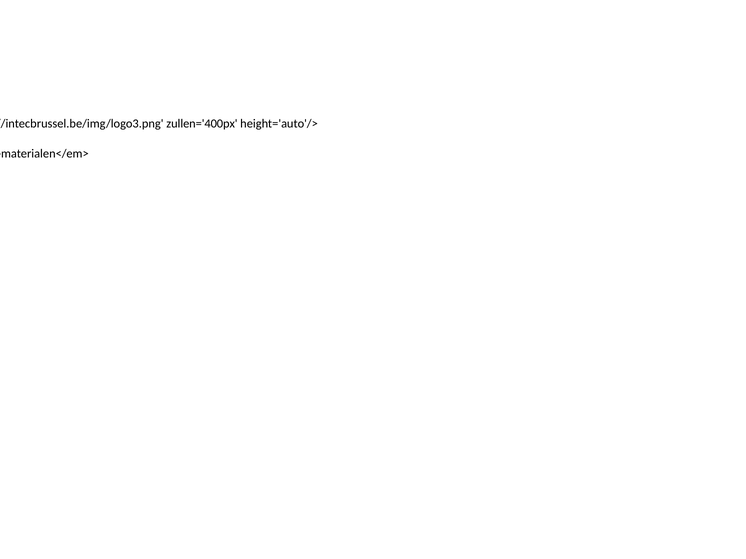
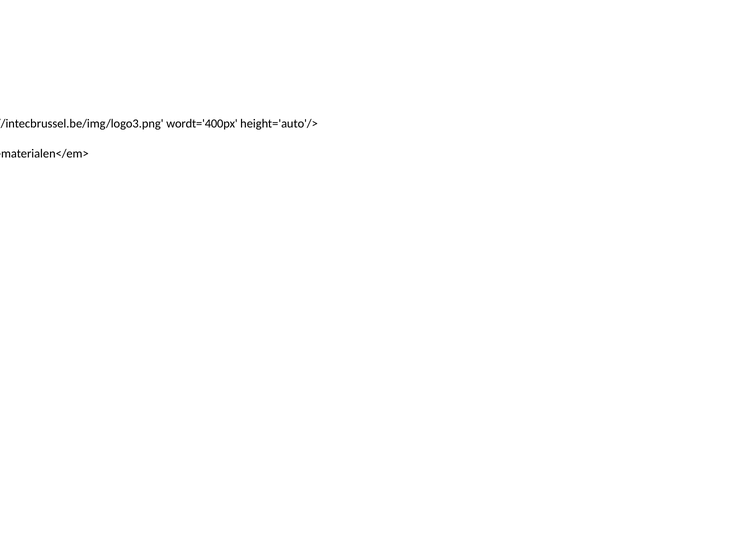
zullen='400px: zullen='400px -> wordt='400px (202, 124)
